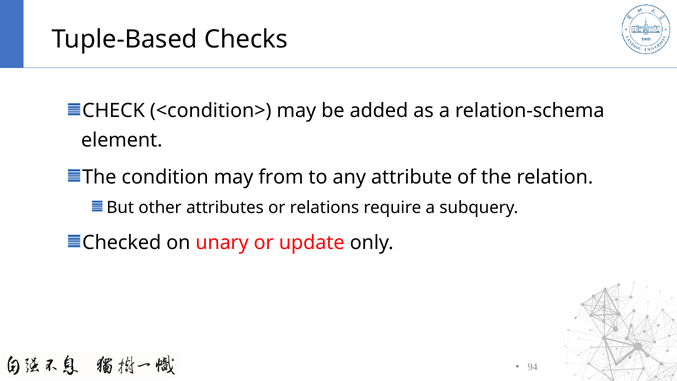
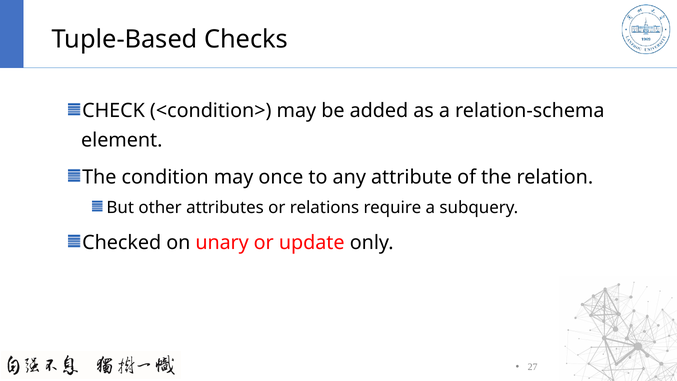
from: from -> once (281, 177)
94: 94 -> 27 (533, 367)
